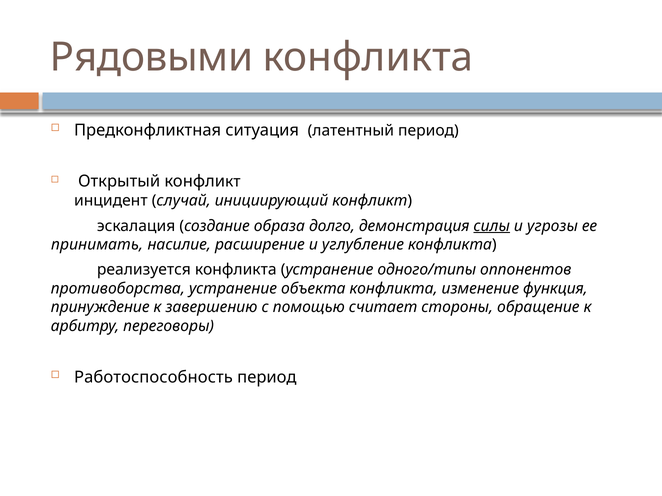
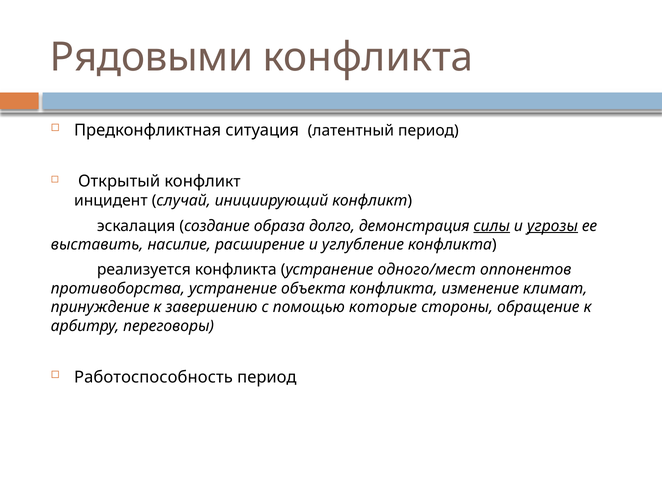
угрозы underline: none -> present (552, 226)
принимать: принимать -> выставить (97, 245)
одного/типы: одного/типы -> одного/мест (427, 270)
функция: функция -> климат (555, 289)
считает: считает -> которые (383, 308)
